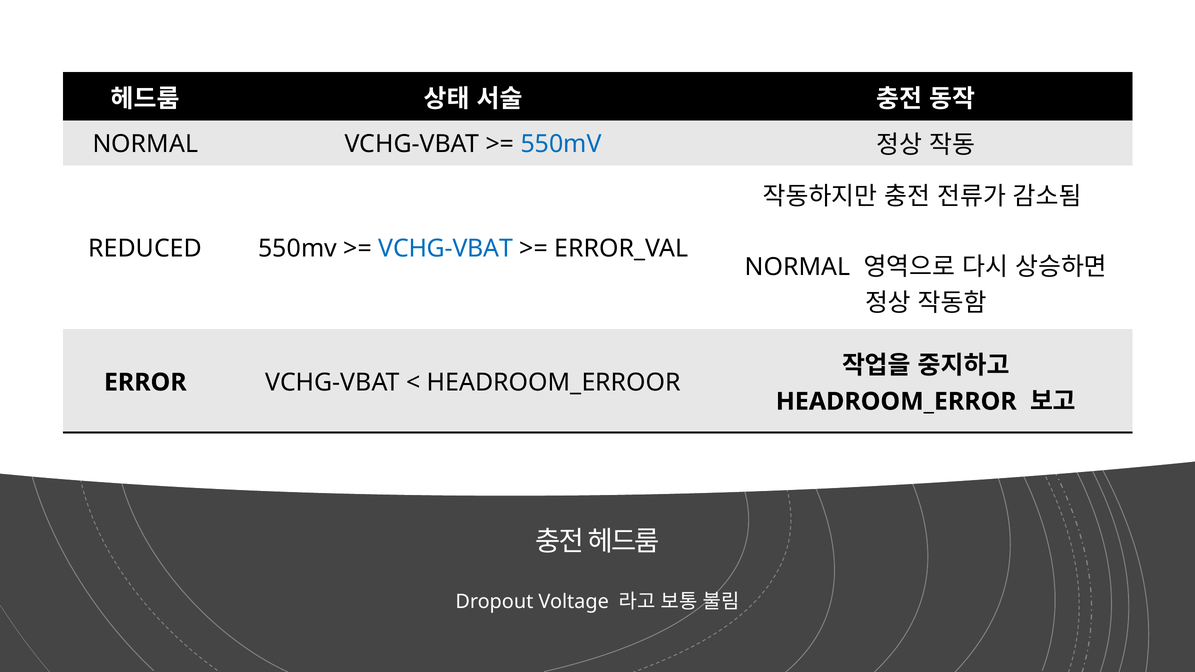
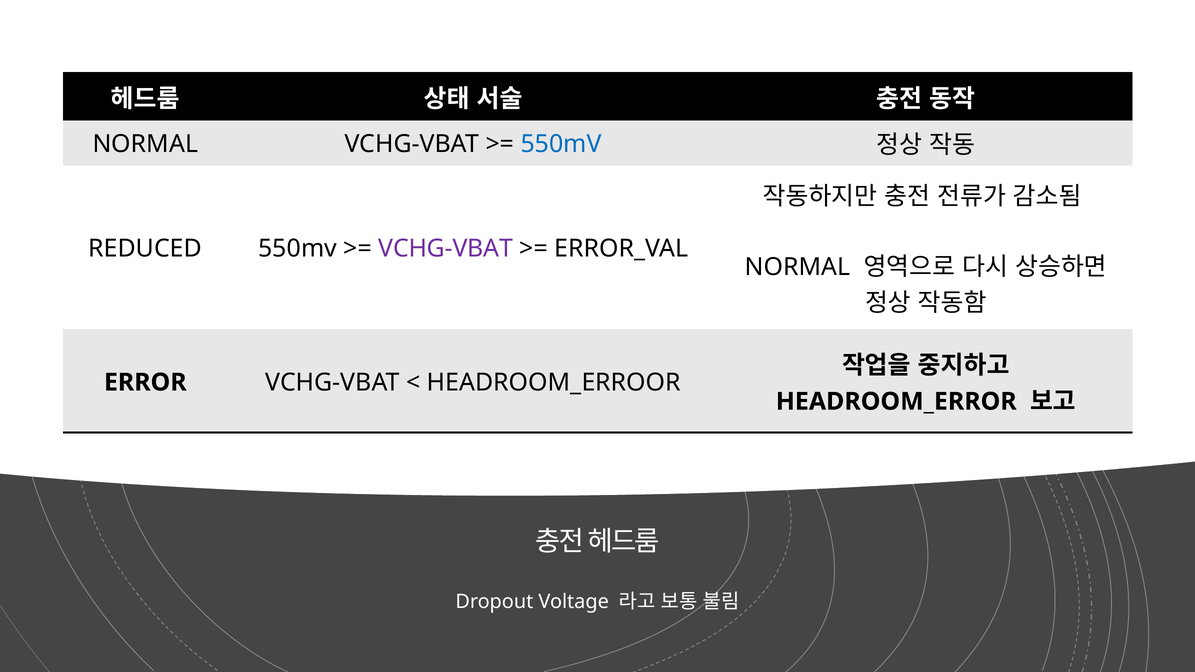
VCHG-VBAT colour: blue -> purple (446, 249)
